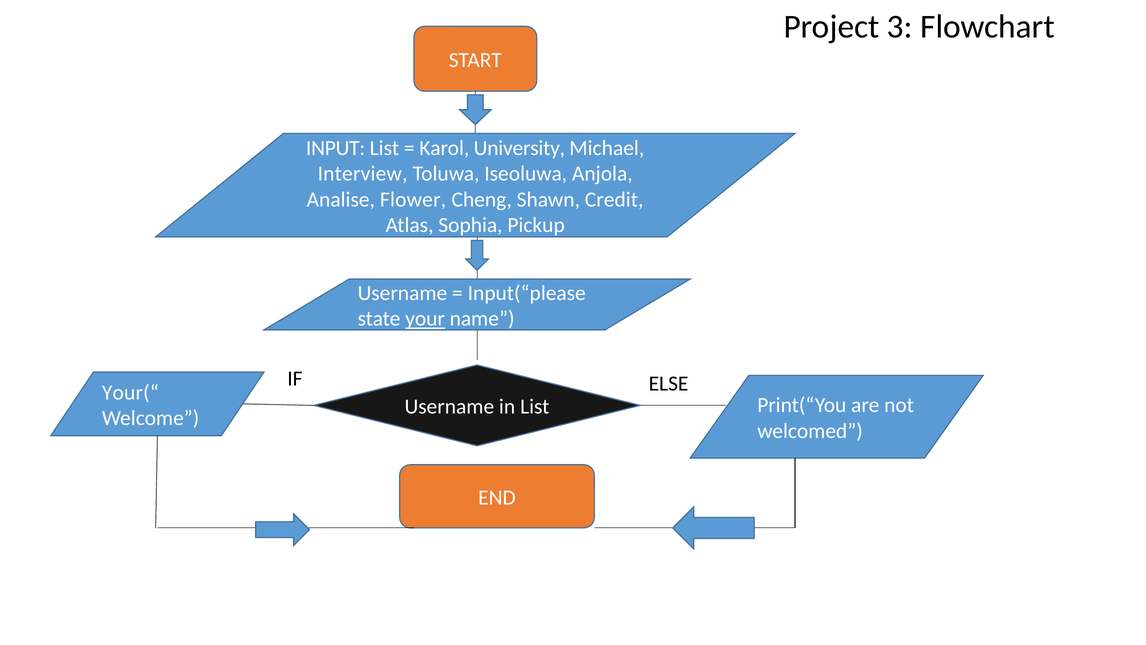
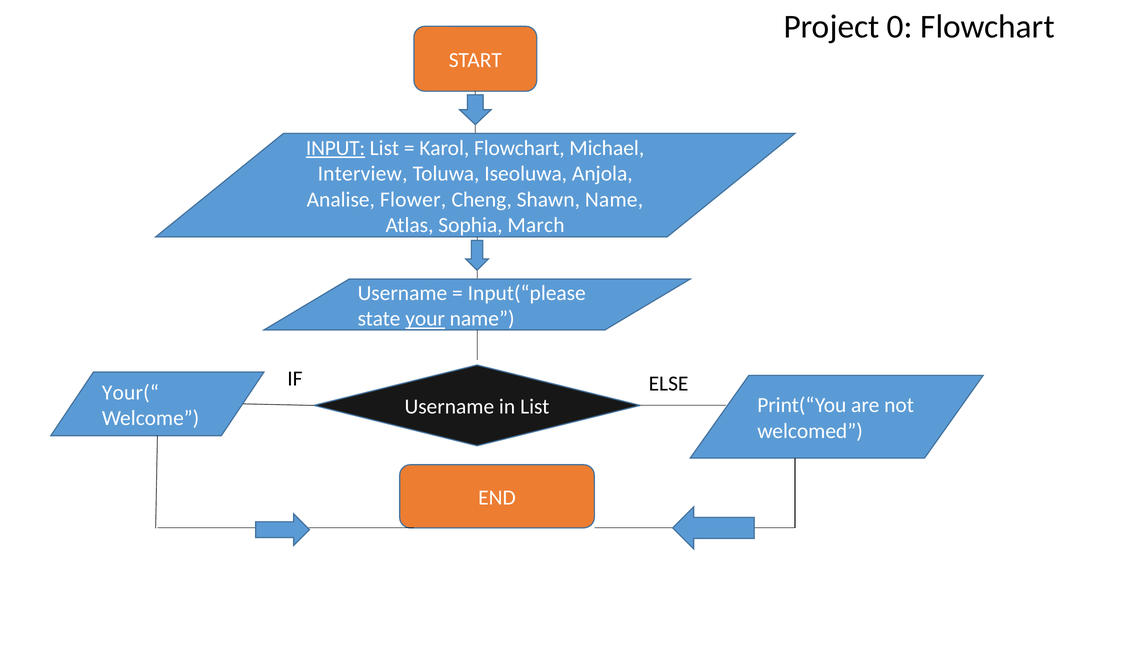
3: 3 -> 0 (900, 27)
INPUT underline: none -> present (336, 148)
Karol University: University -> Flowchart (519, 148)
Shawn Credit: Credit -> Name (614, 199)
Pickup: Pickup -> March (536, 225)
